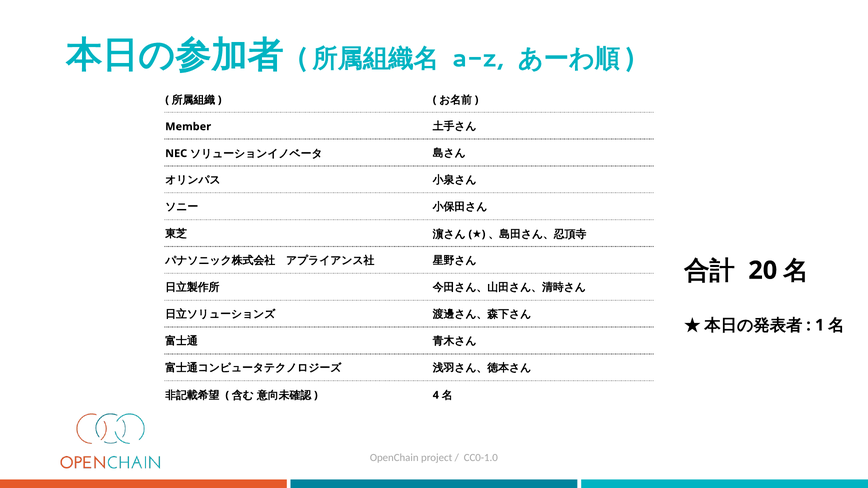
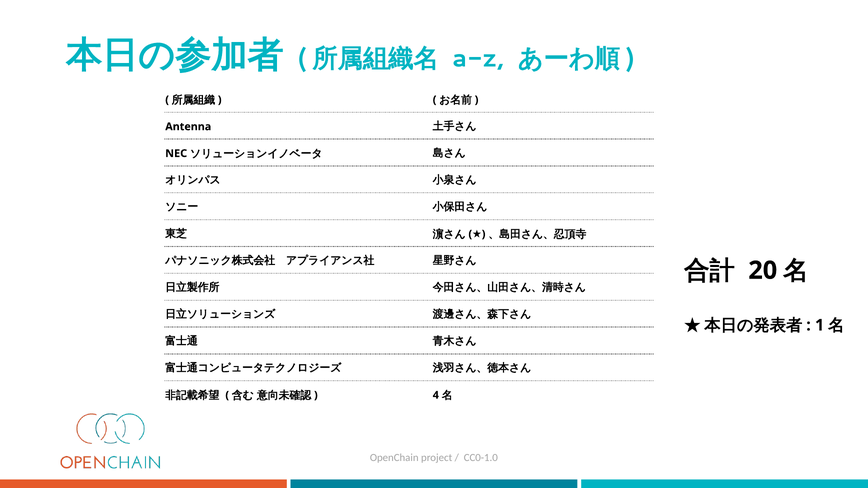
Member: Member -> Antenna (188, 127)
